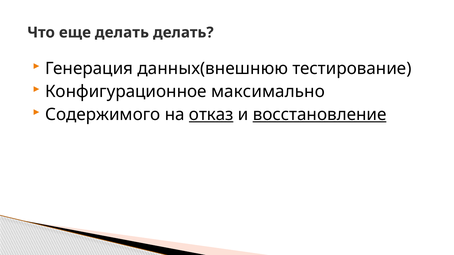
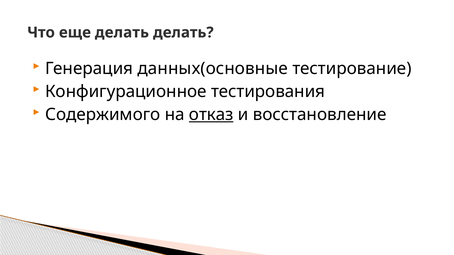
данных(внешнюю: данных(внешнюю -> данных(основные (213, 69)
максимально: максимально -> тестирования (268, 92)
восстановление underline: present -> none (320, 115)
